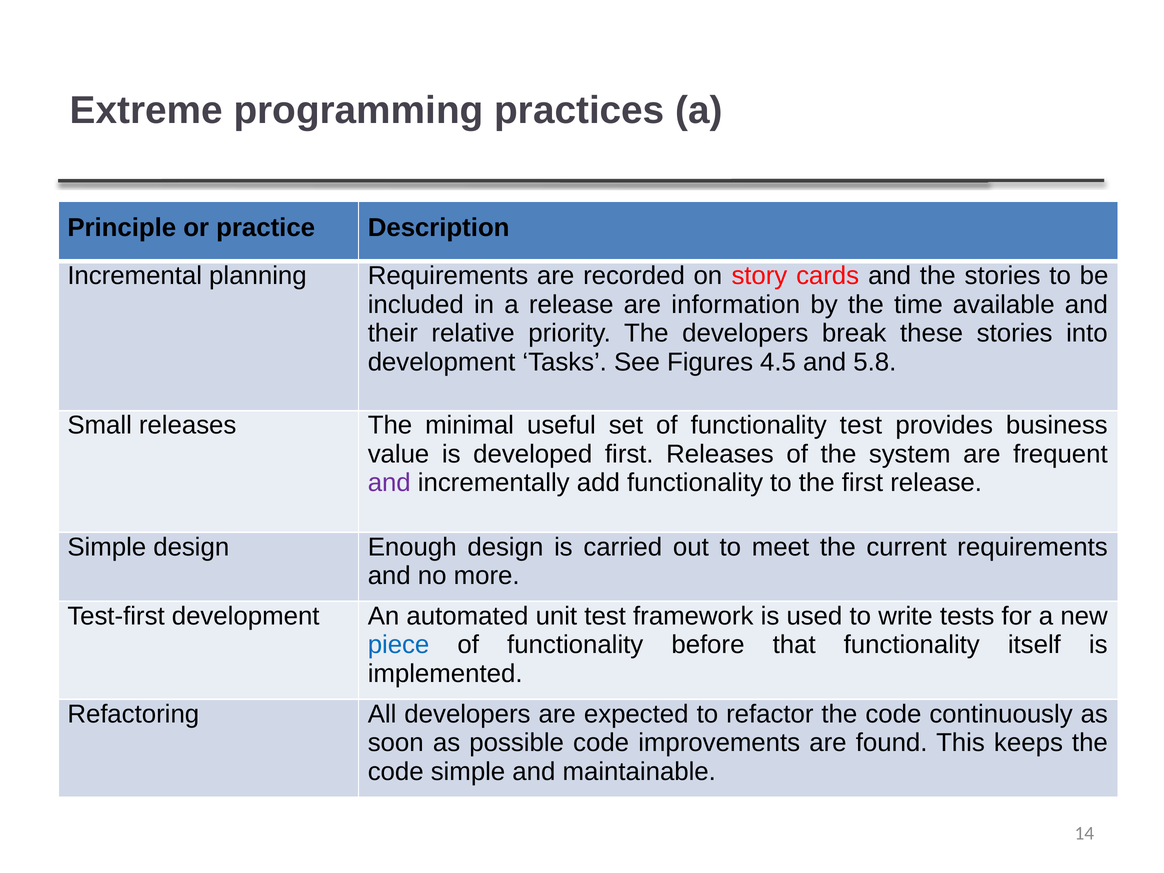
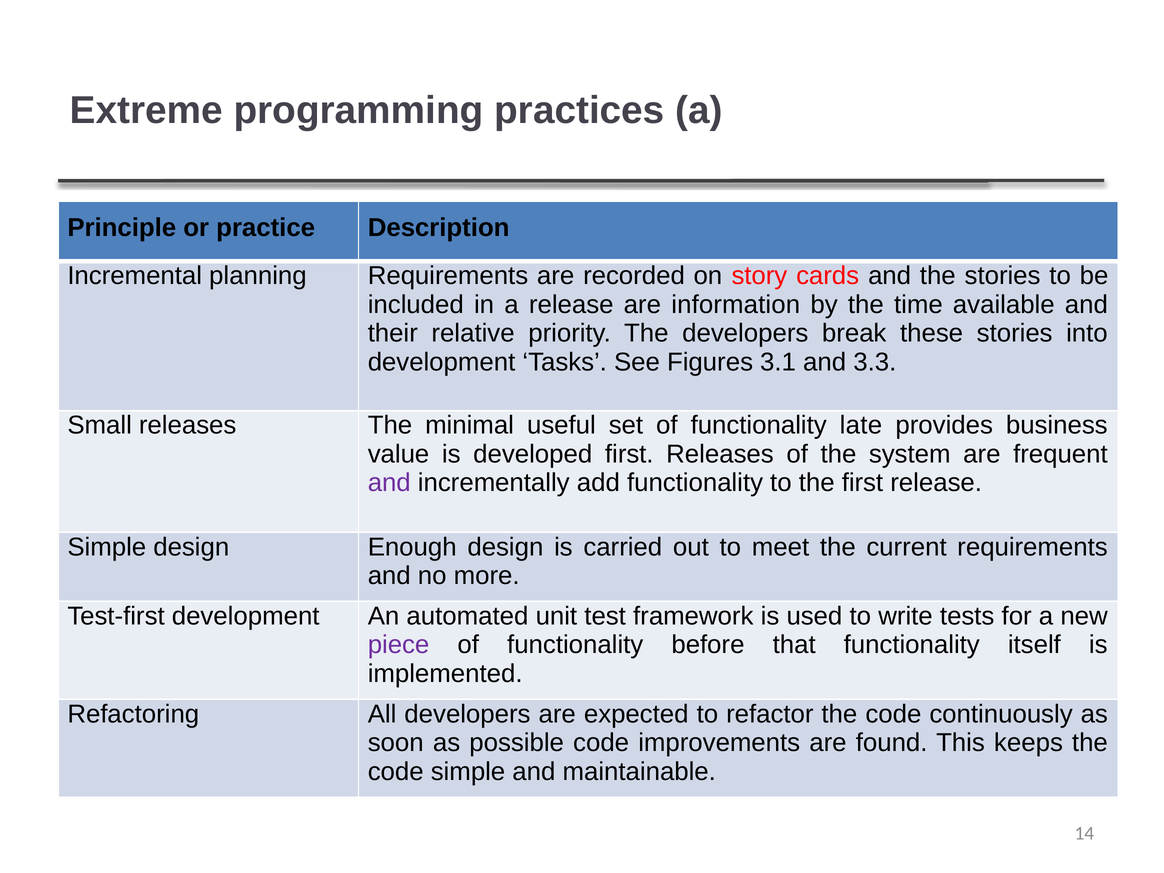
4.5: 4.5 -> 3.1 (778, 362)
5.8: 5.8 -> 3.3 (875, 362)
functionality test: test -> late (861, 425)
piece colour: blue -> purple (399, 645)
